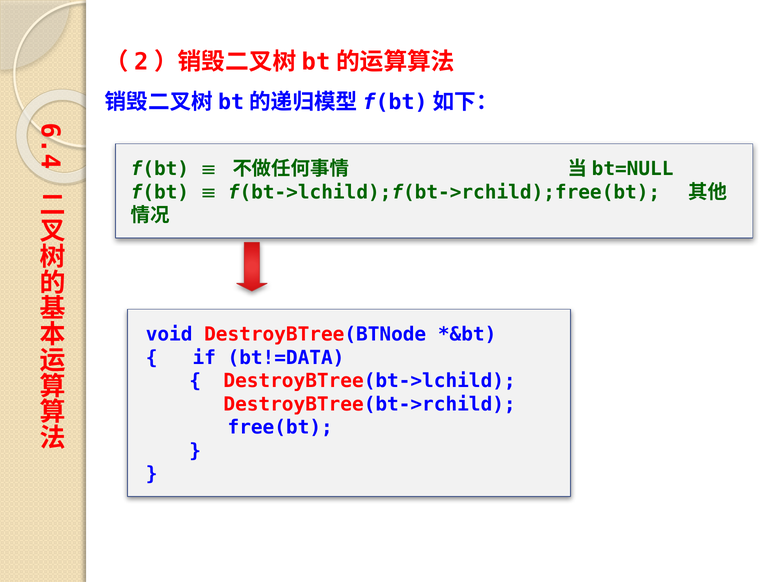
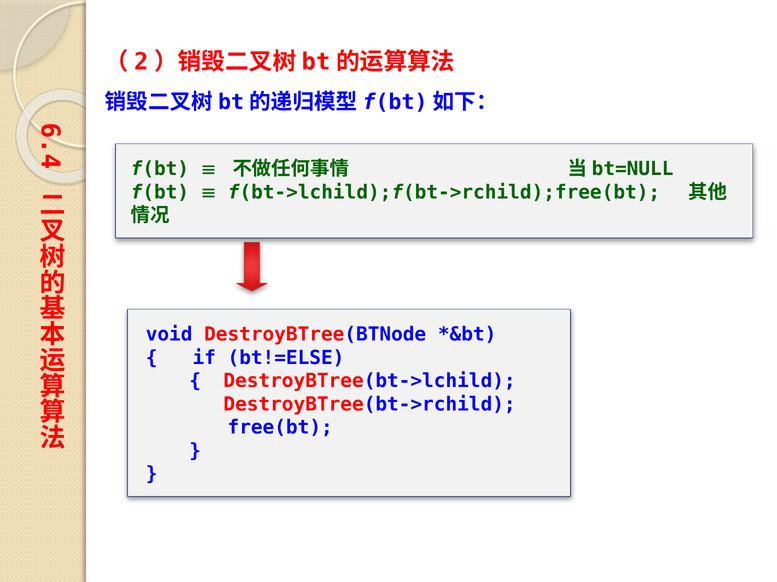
bt!=DATA: bt!=DATA -> bt!=ELSE (286, 358)
